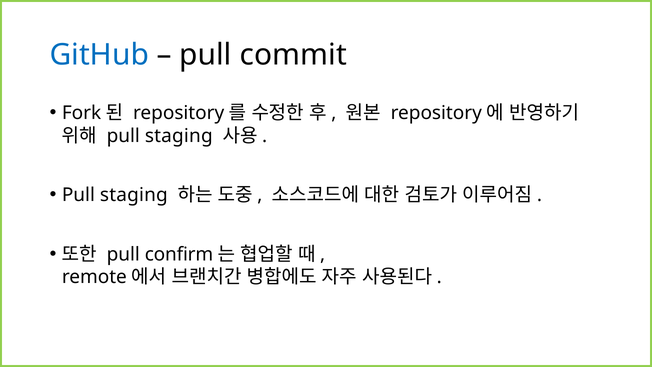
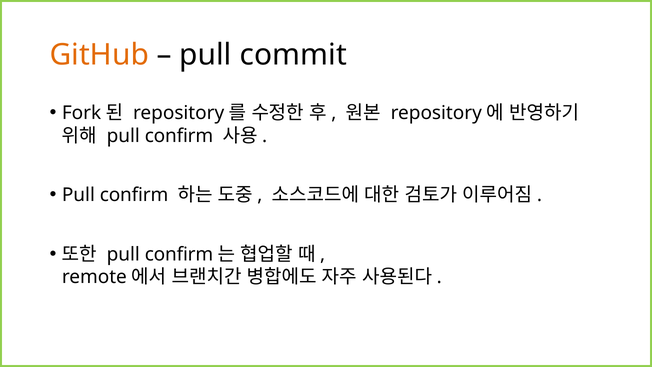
GitHub colour: blue -> orange (99, 55)
staging: staging -> confirm (179, 136)
staging: staging -> confirm (134, 195)
